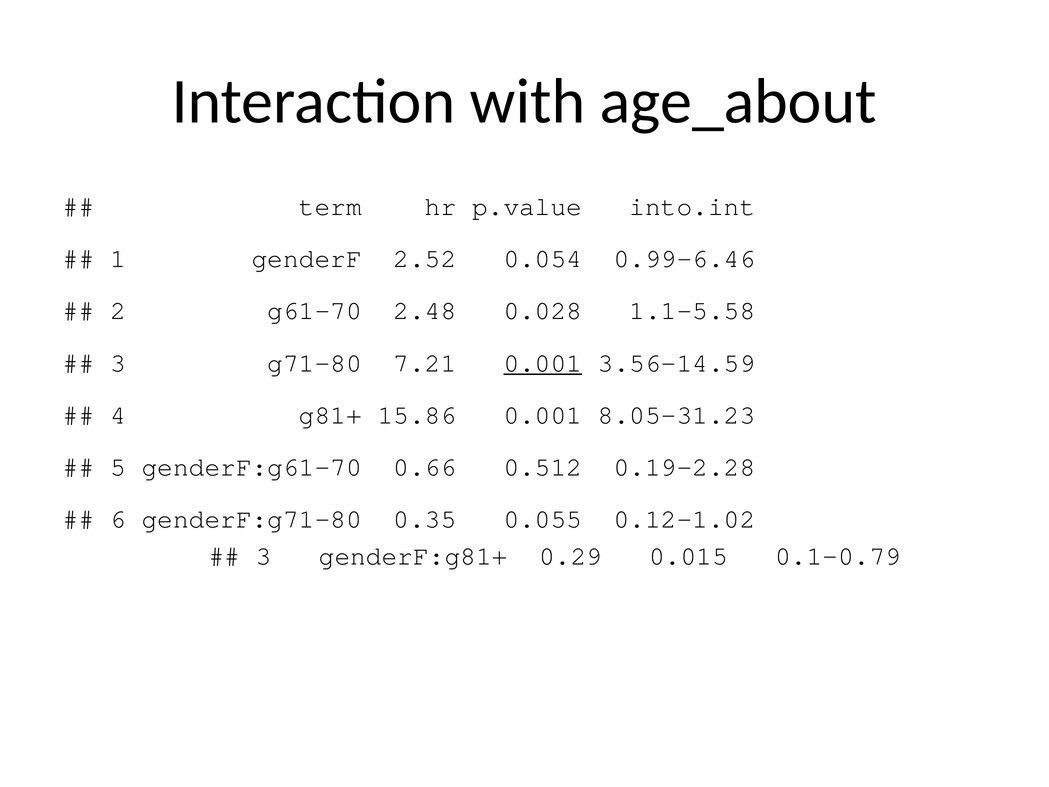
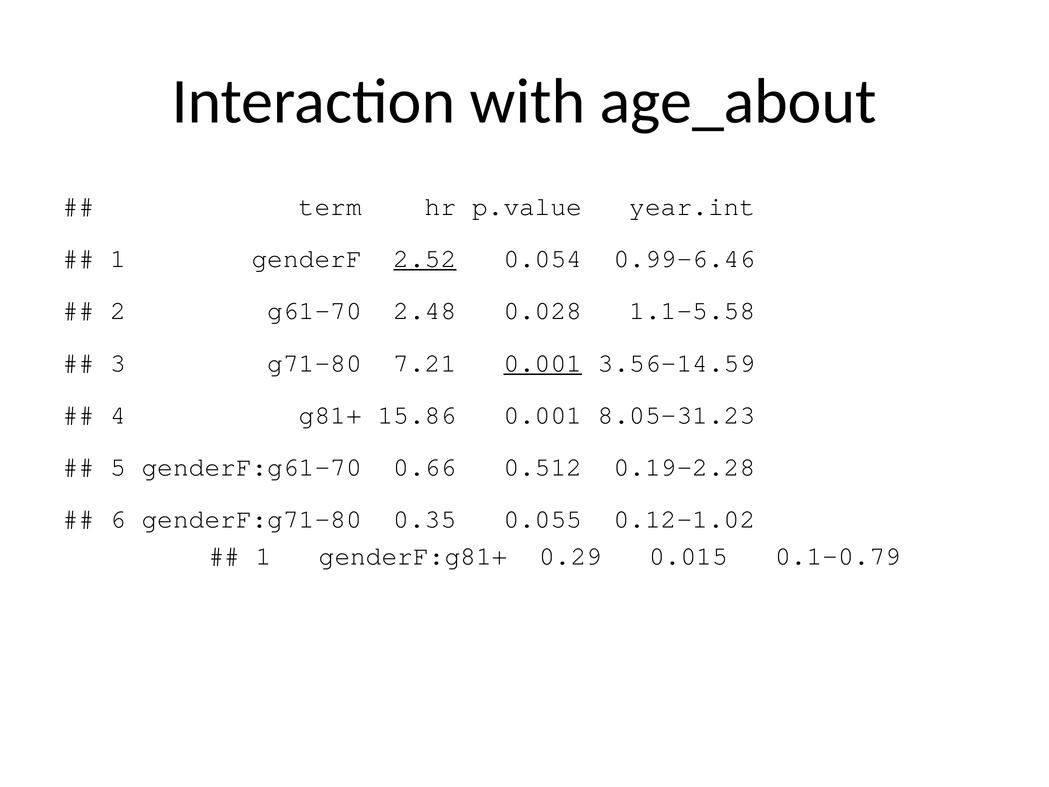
into.int: into.int -> year.int (692, 206)
2.52 underline: none -> present (425, 259)
3: 3 -> 1 (264, 556)
